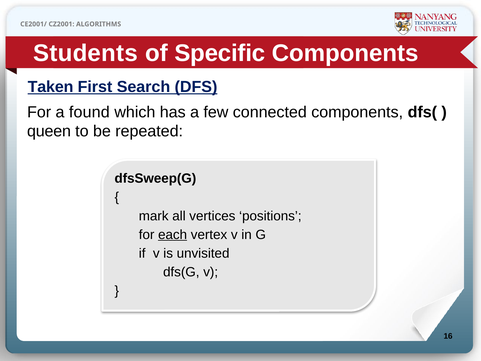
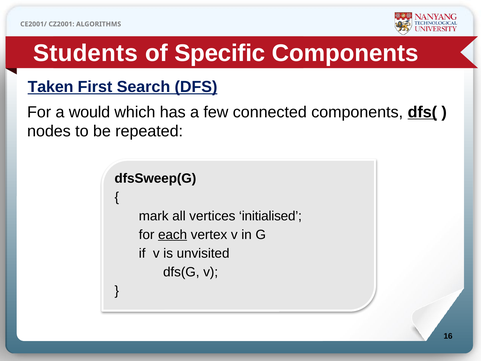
found: found -> would (89, 112)
dfs( underline: none -> present (422, 112)
queen: queen -> nodes (49, 131)
positions: positions -> initialised (270, 216)
